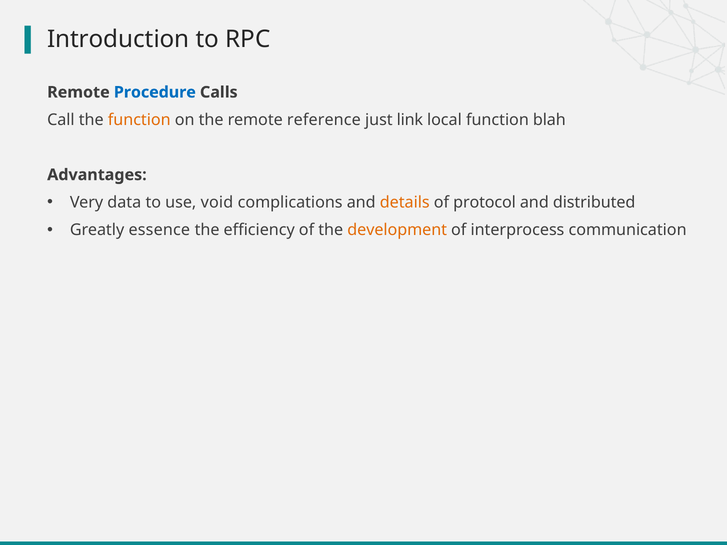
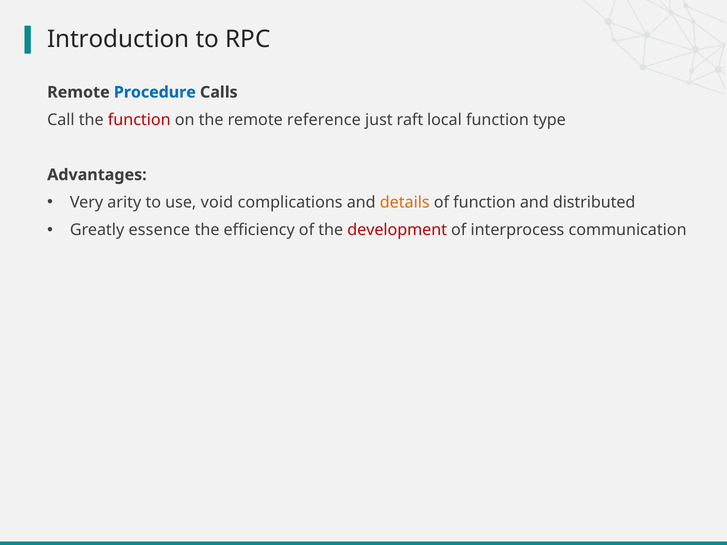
function colour: orange -> red (139, 120)
link: link -> raft (410, 120)
blah: blah -> type (549, 120)
data: data -> arity (124, 202)
of protocol: protocol -> function (485, 202)
development colour: orange -> red (397, 230)
